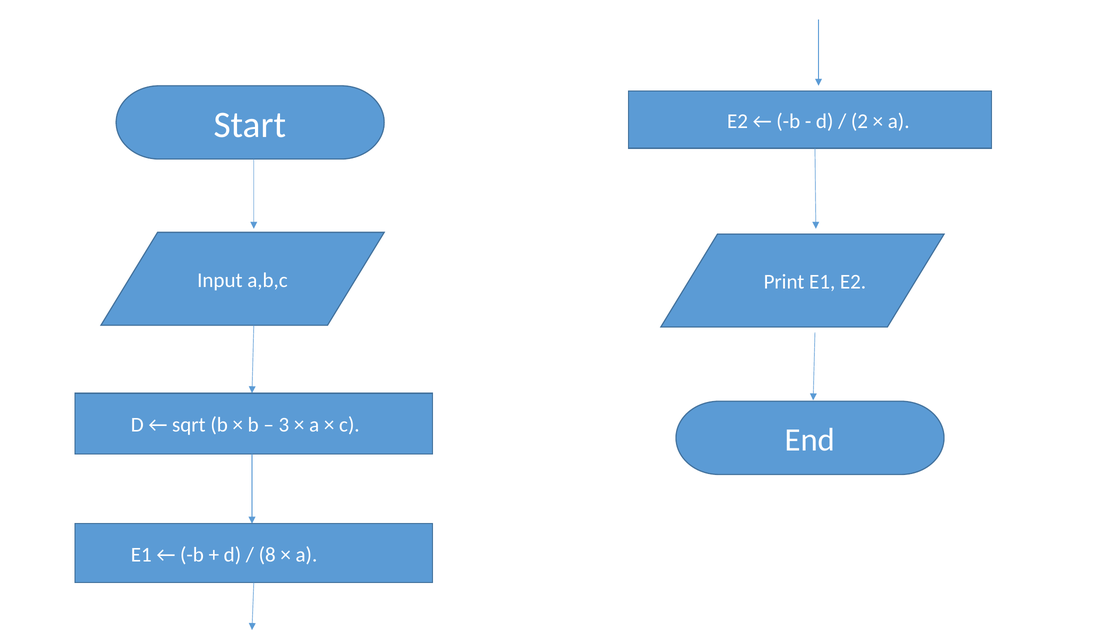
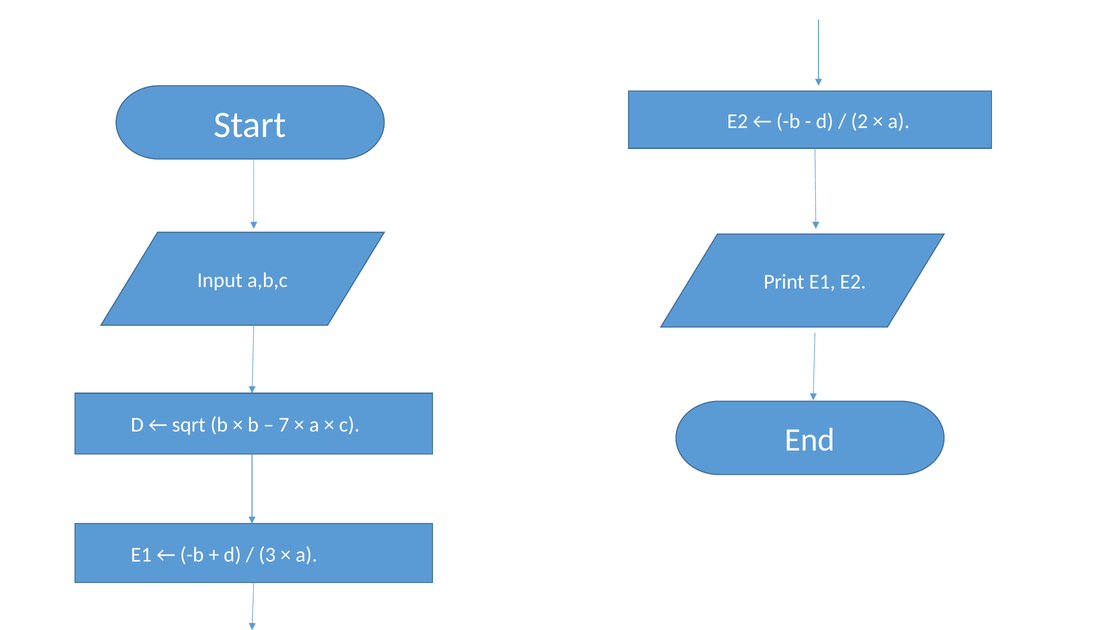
3: 3 -> 7 (284, 425)
8: 8 -> 3 (267, 555)
